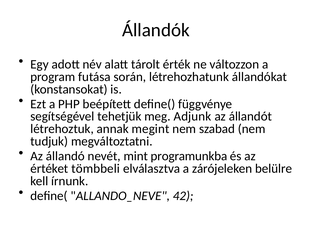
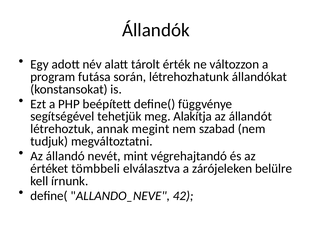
Adjunk: Adjunk -> Alakítja (193, 116)
programunkba: programunkba -> végrehajtandó (189, 156)
